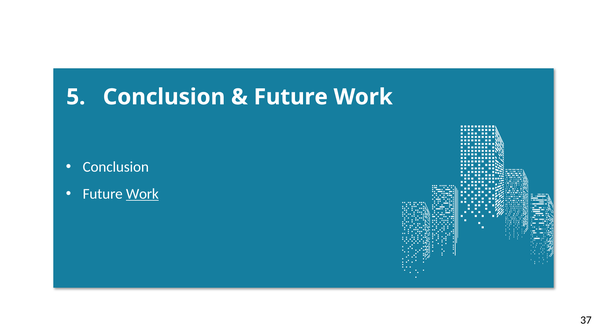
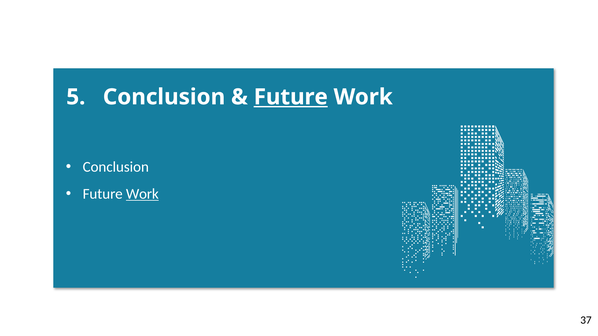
Future underline: none -> present (291, 97)
